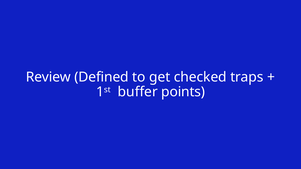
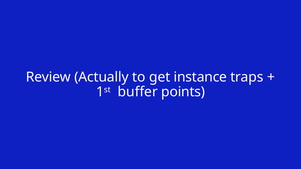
Defined: Defined -> Actually (101, 77)
checked: checked -> instance (200, 77)
